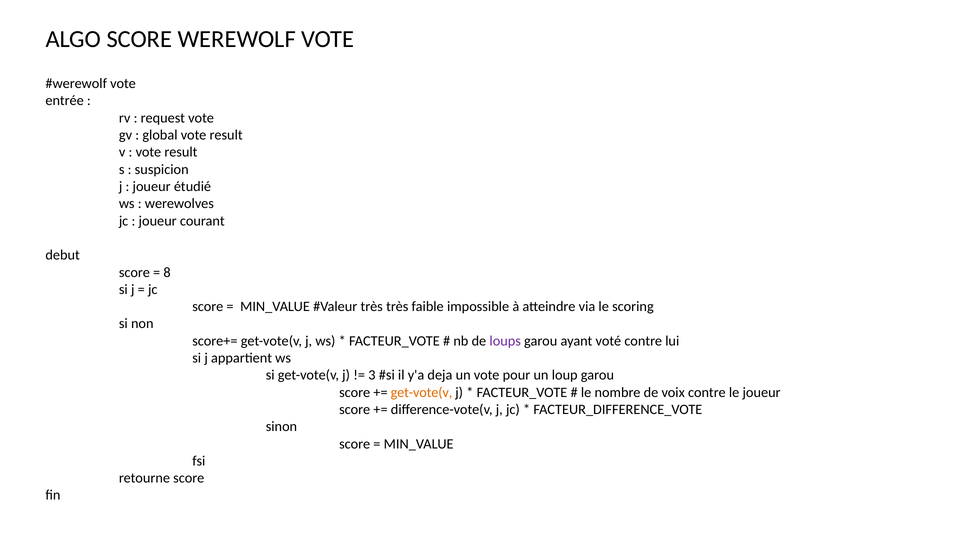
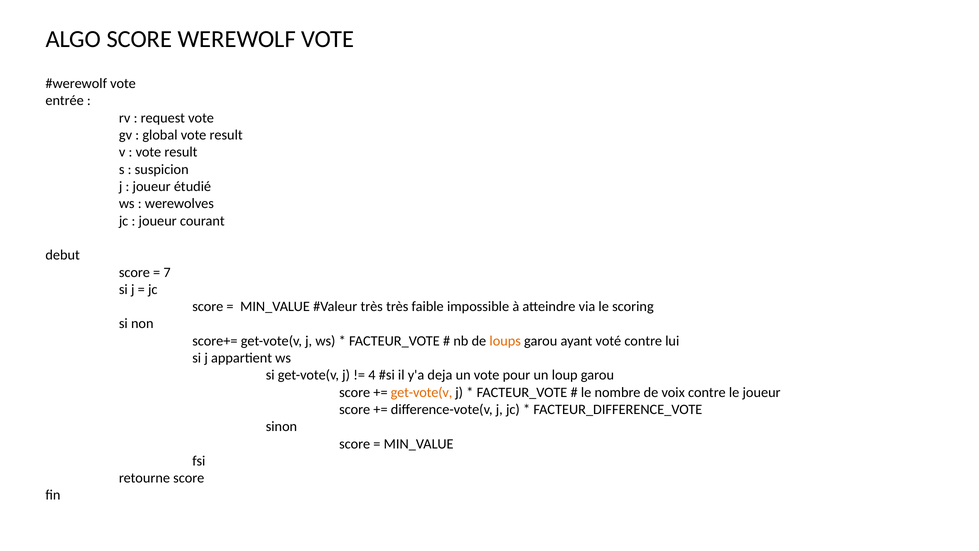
8: 8 -> 7 (167, 272)
loups colour: purple -> orange (505, 341)
3: 3 -> 4 (372, 375)
